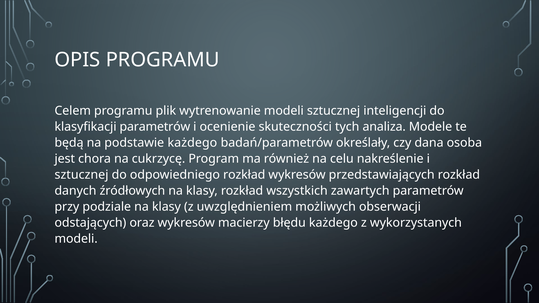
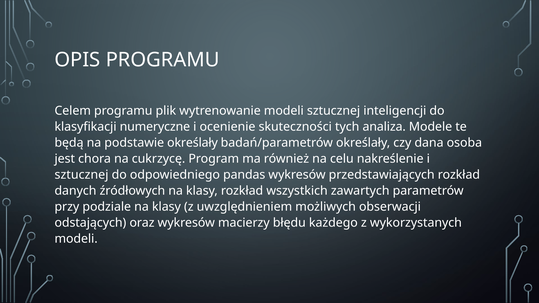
klasyfikacji parametrów: parametrów -> numeryczne (155, 127)
podstawie każdego: każdego -> określały (192, 143)
odpowiedniego rozkład: rozkład -> pandas (244, 175)
